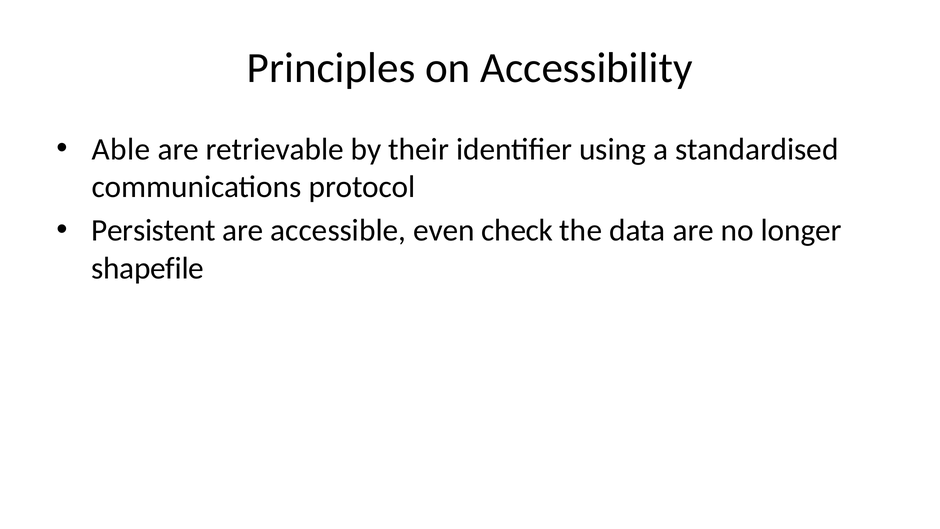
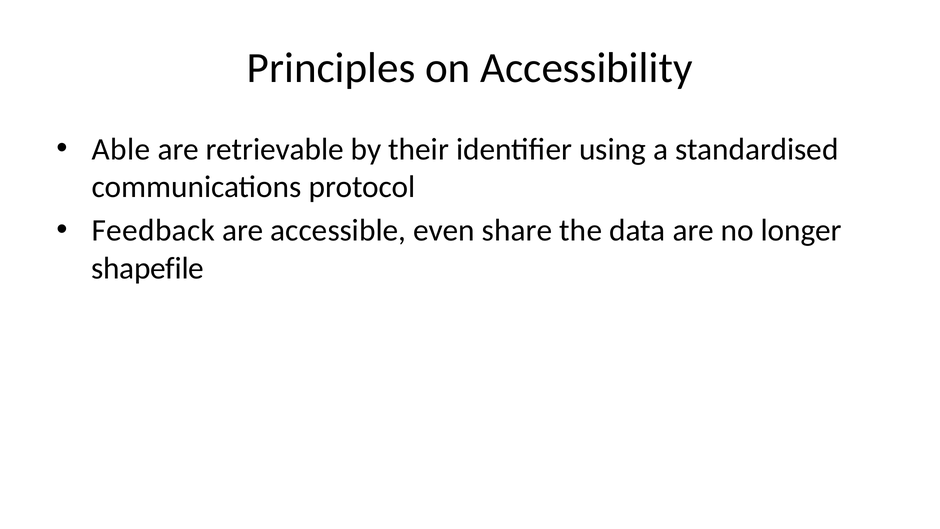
Persistent: Persistent -> Feedback (153, 231)
check: check -> share (517, 231)
